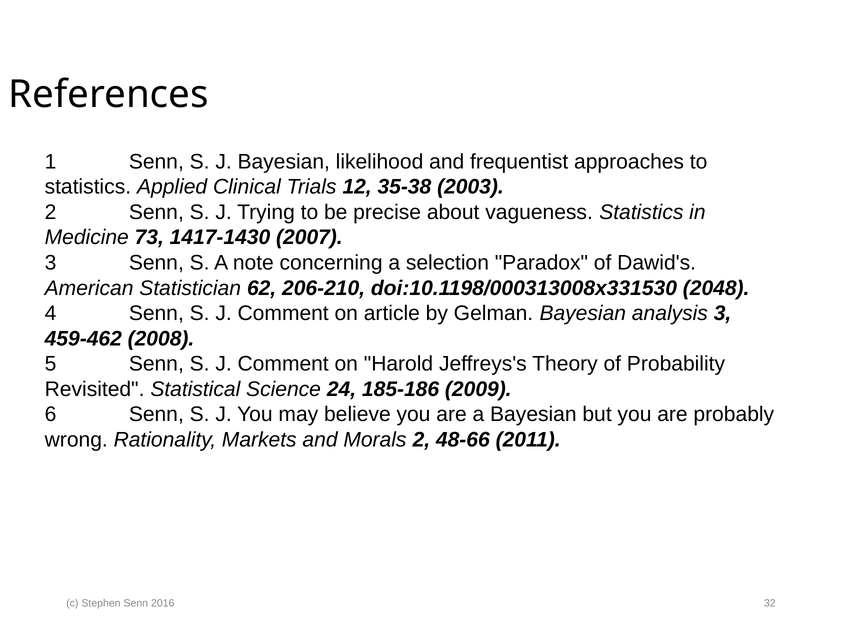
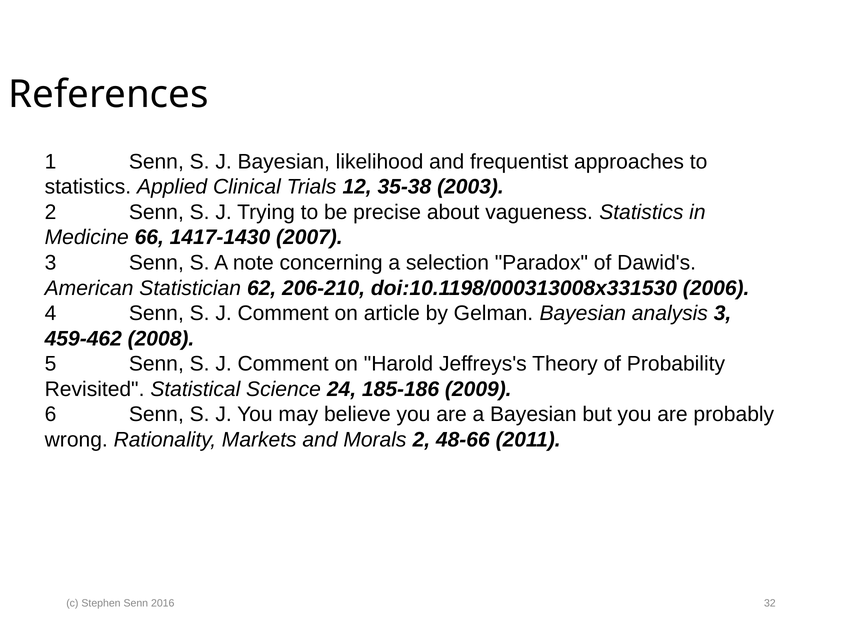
73: 73 -> 66 (149, 237)
2048: 2048 -> 2006 (716, 288)
